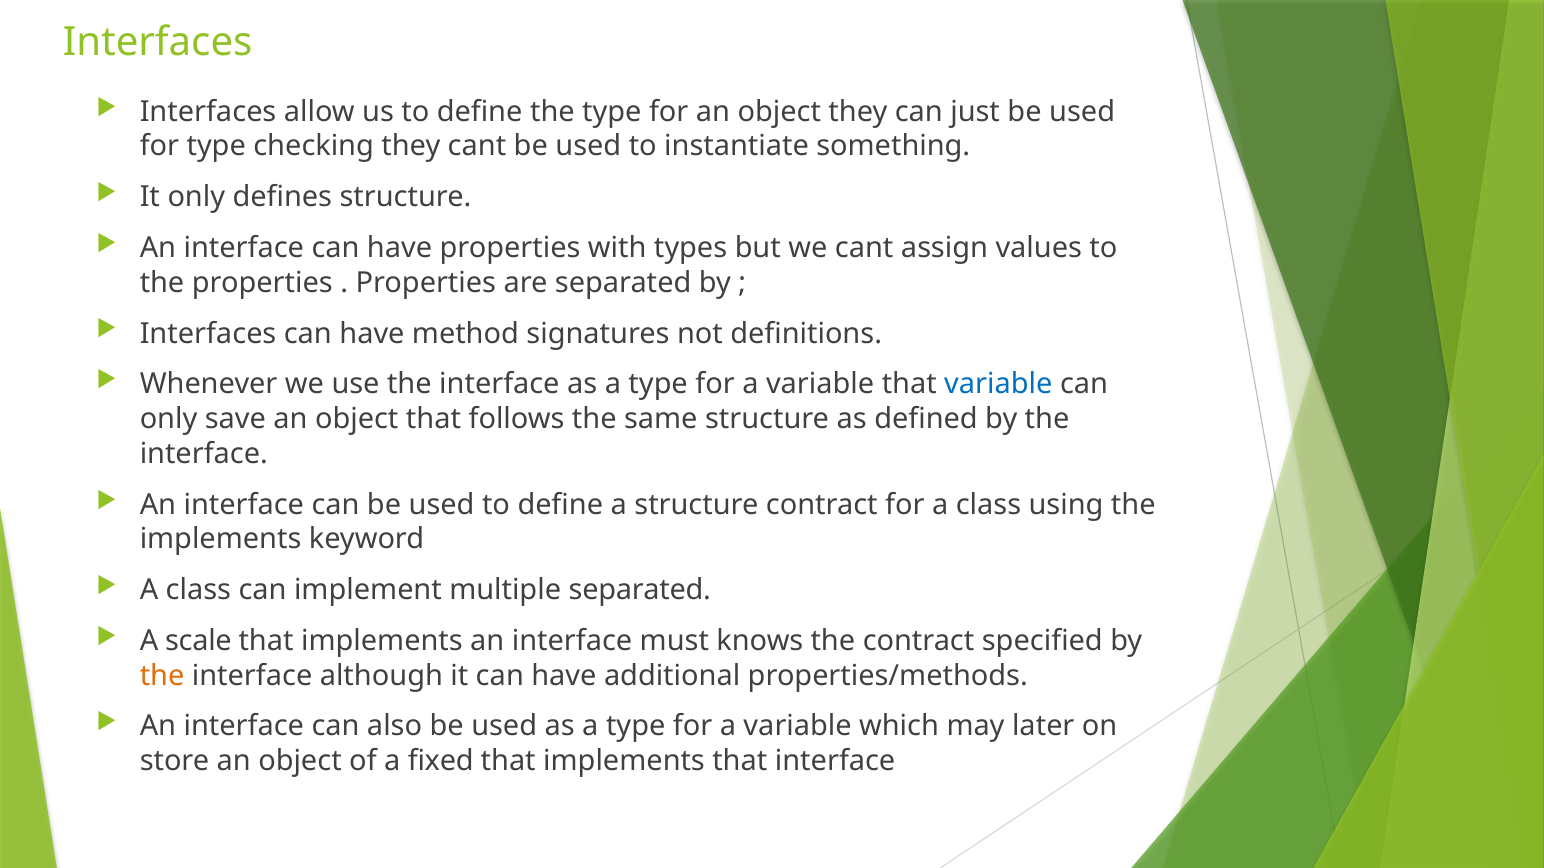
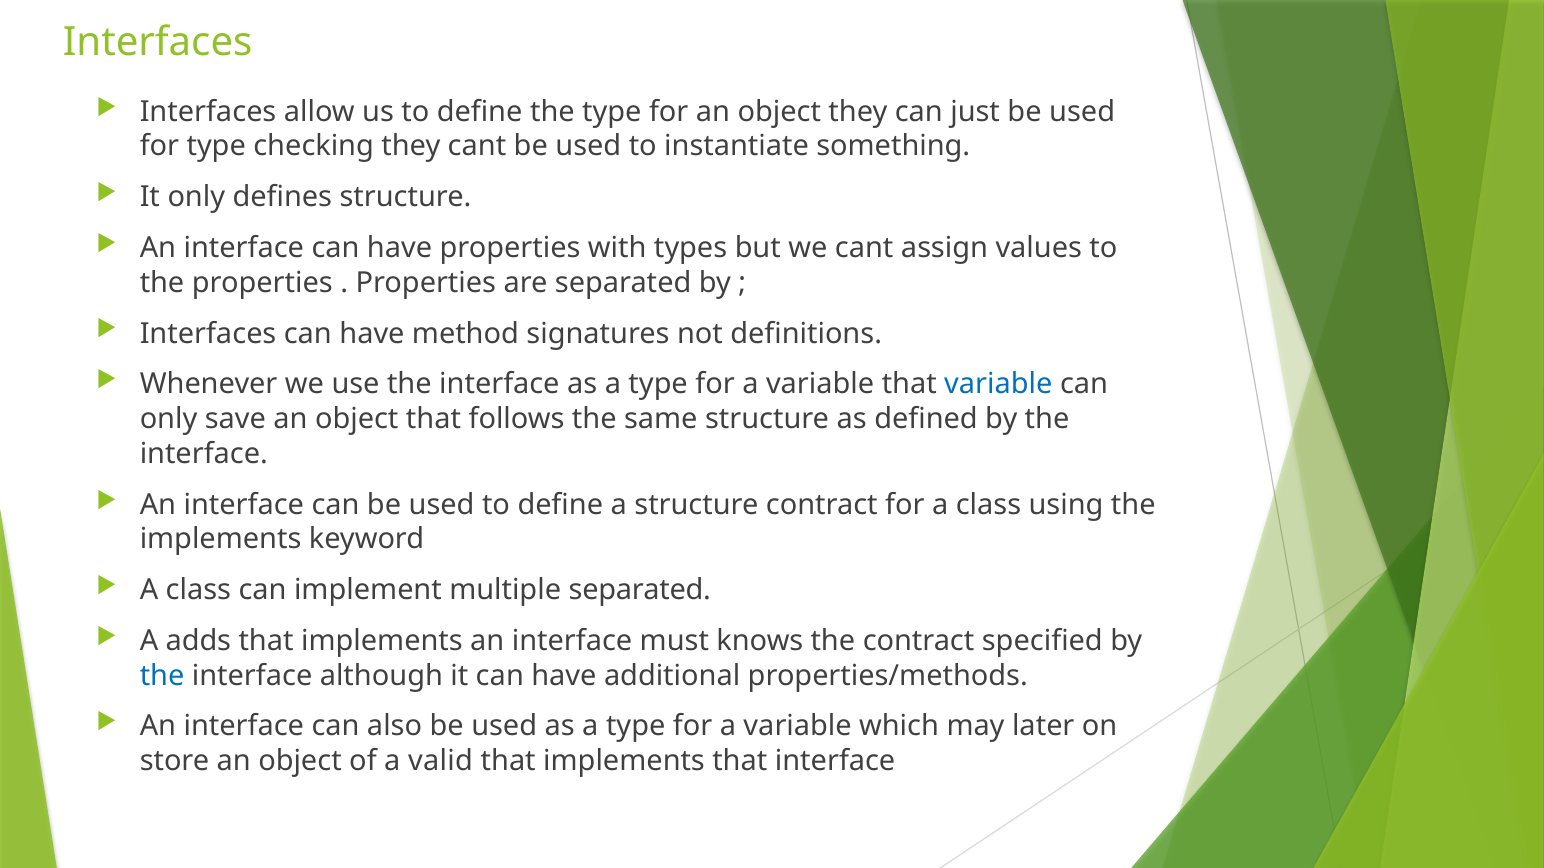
scale: scale -> adds (198, 641)
the colour: orange -> blue (162, 676)
fixed: fixed -> valid (440, 762)
